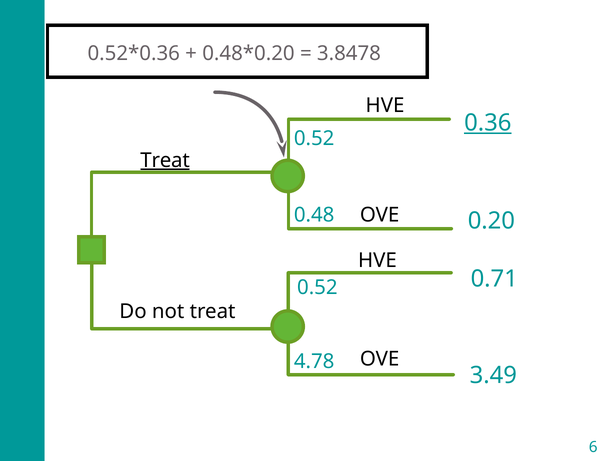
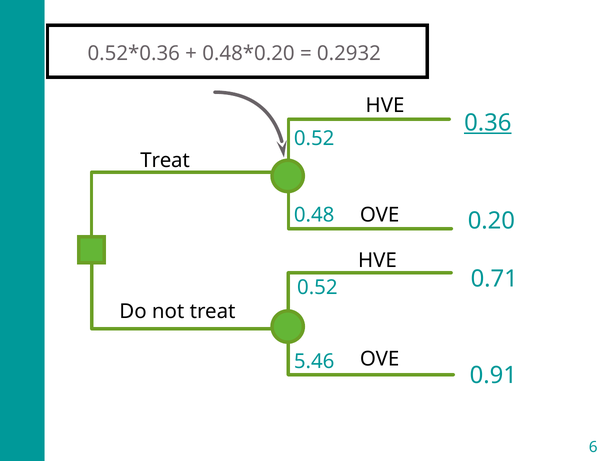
3.8478: 3.8478 -> 0.2932 (349, 53)
Treat underline: present -> none (165, 160)
4.78: 4.78 -> 5.46 (314, 361)
3.49: 3.49 -> 0.91 (493, 375)
